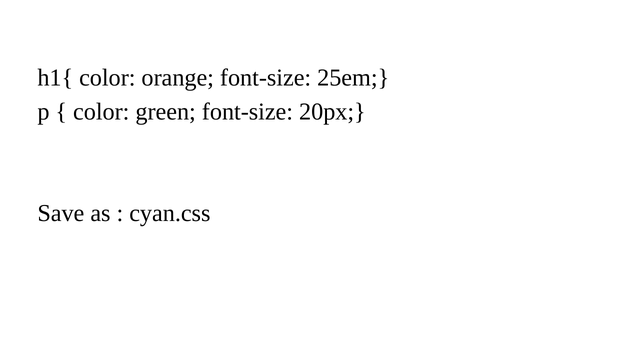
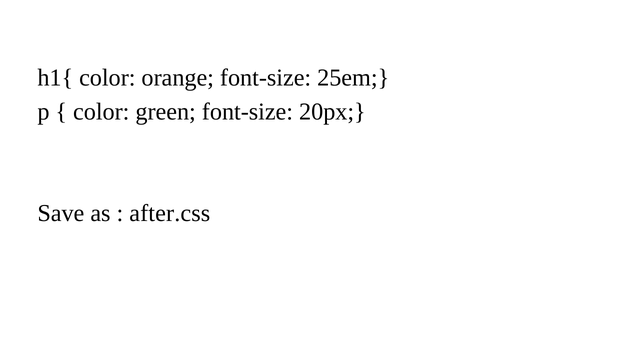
cyan.css: cyan.css -> after.css (170, 213)
